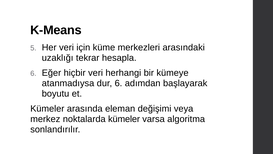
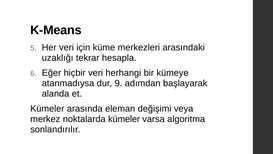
dur 6: 6 -> 9 (118, 83)
boyutu: boyutu -> alanda (56, 93)
